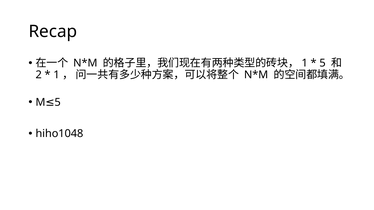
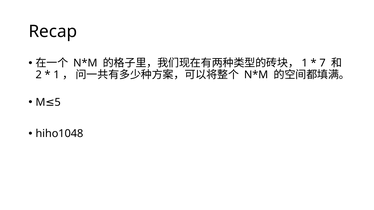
5: 5 -> 7 (323, 63)
